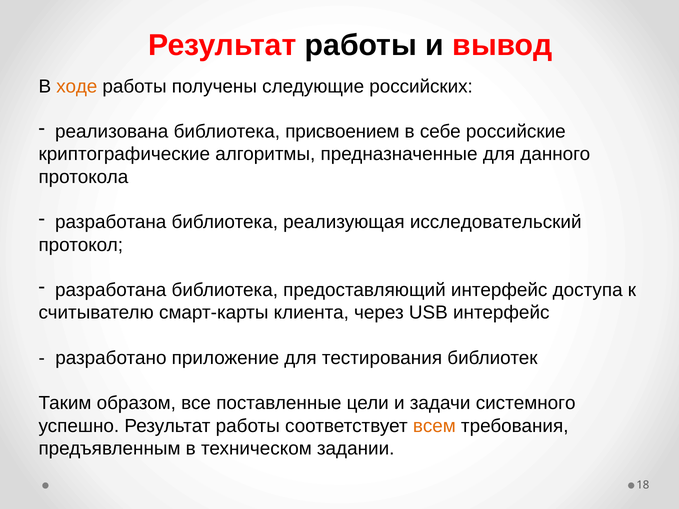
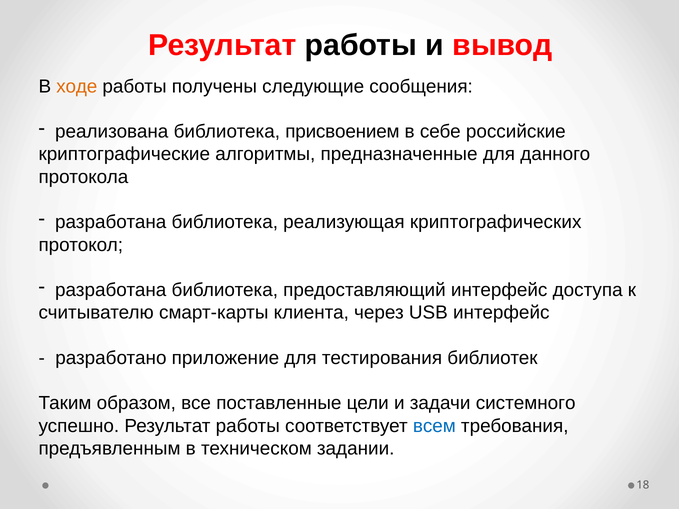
российских: российских -> сообщения (421, 86)
исследовательский: исследовательский -> криптографических (496, 222)
всем colour: orange -> blue (434, 426)
